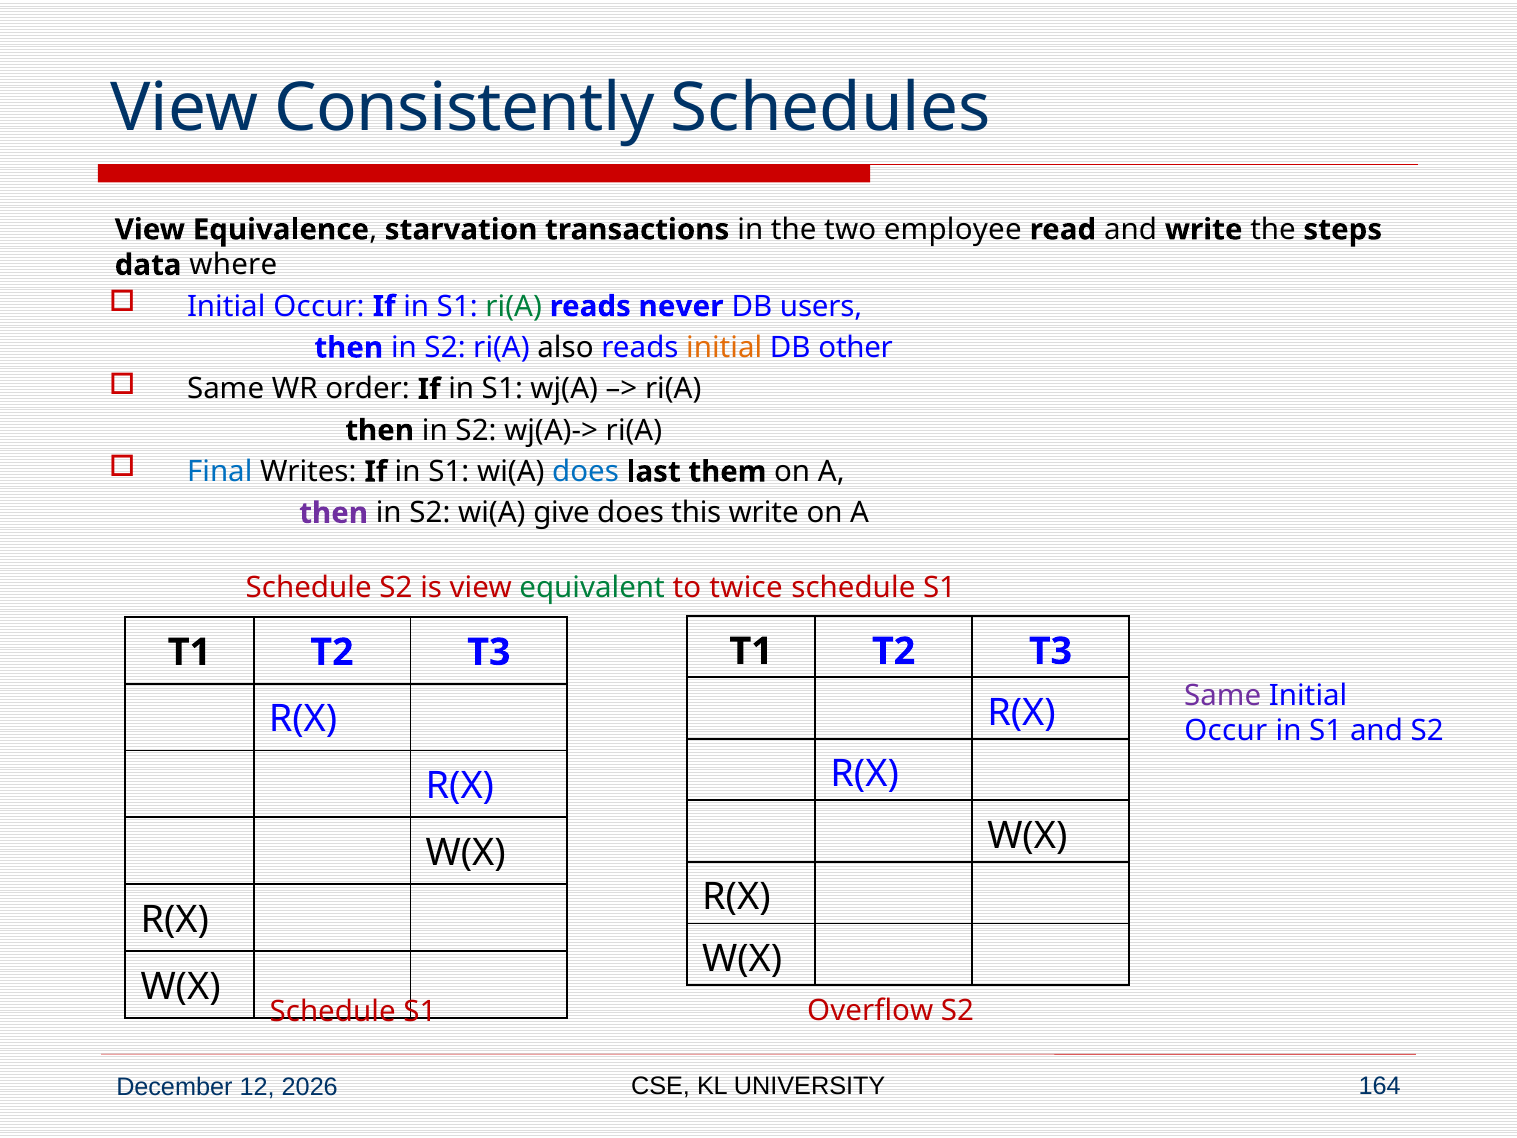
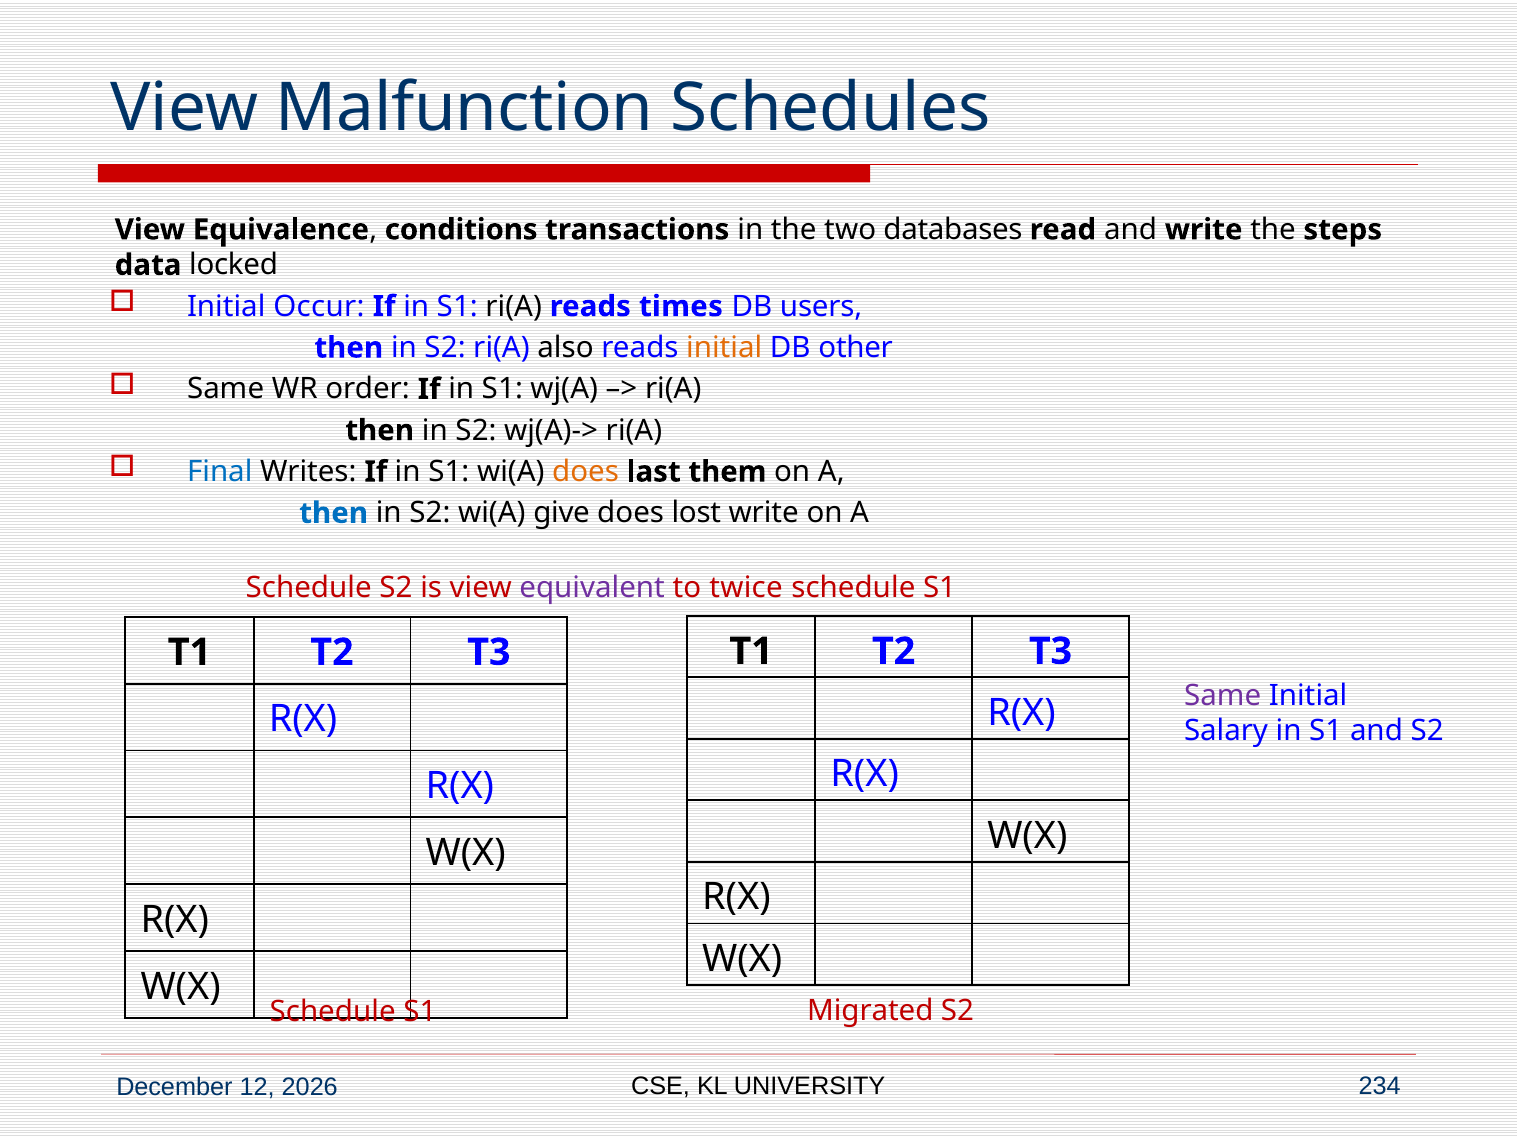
Consistently: Consistently -> Malfunction (464, 108)
starvation: starvation -> conditions (461, 230)
employee: employee -> databases (953, 230)
where: where -> locked (234, 265)
ri(A colour: green -> black (514, 306)
never: never -> times (681, 306)
does colour: blue -> orange (586, 472)
then colour: purple -> blue (334, 513)
this: this -> lost (696, 513)
equivalent colour: green -> purple (592, 588)
Occur: Occur -> Salary (1226, 731)
Overflow: Overflow -> Migrated (870, 1011)
164: 164 -> 234 (1380, 1086)
